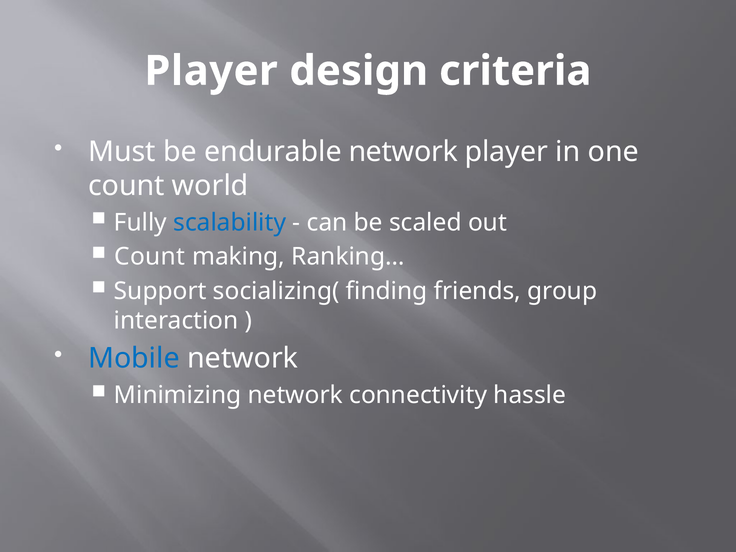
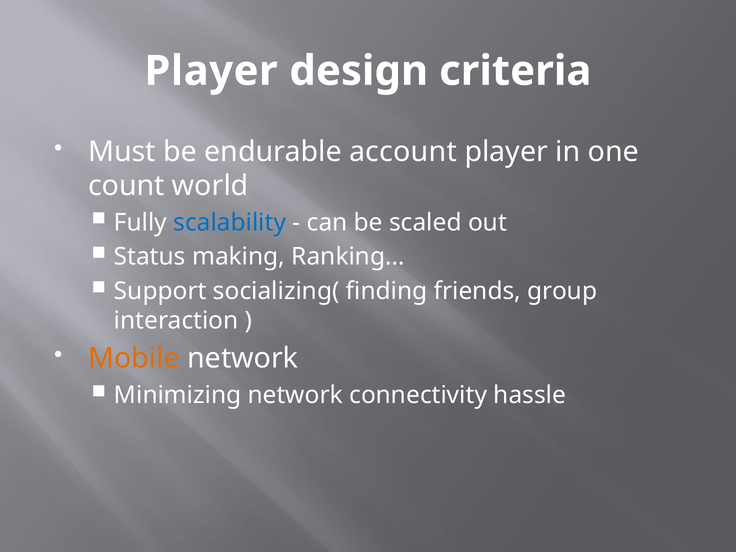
endurable network: network -> account (403, 152)
Count: Count -> Status (150, 257)
Mobile colour: blue -> orange (134, 359)
